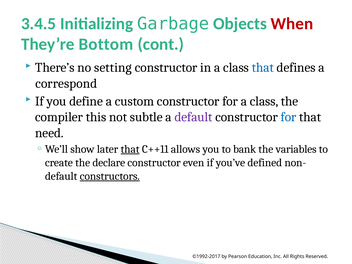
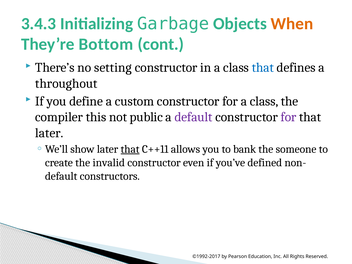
3.4.5: 3.4.5 -> 3.4.3 (39, 24)
When colour: red -> orange (292, 24)
correspond: correspond -> throughout (66, 83)
subtle: subtle -> public (146, 117)
for colour: blue -> purple (288, 117)
need: need -> later (49, 133)
variables: variables -> someone (296, 149)
declare: declare -> invalid (109, 163)
constructors underline: present -> none (110, 176)
